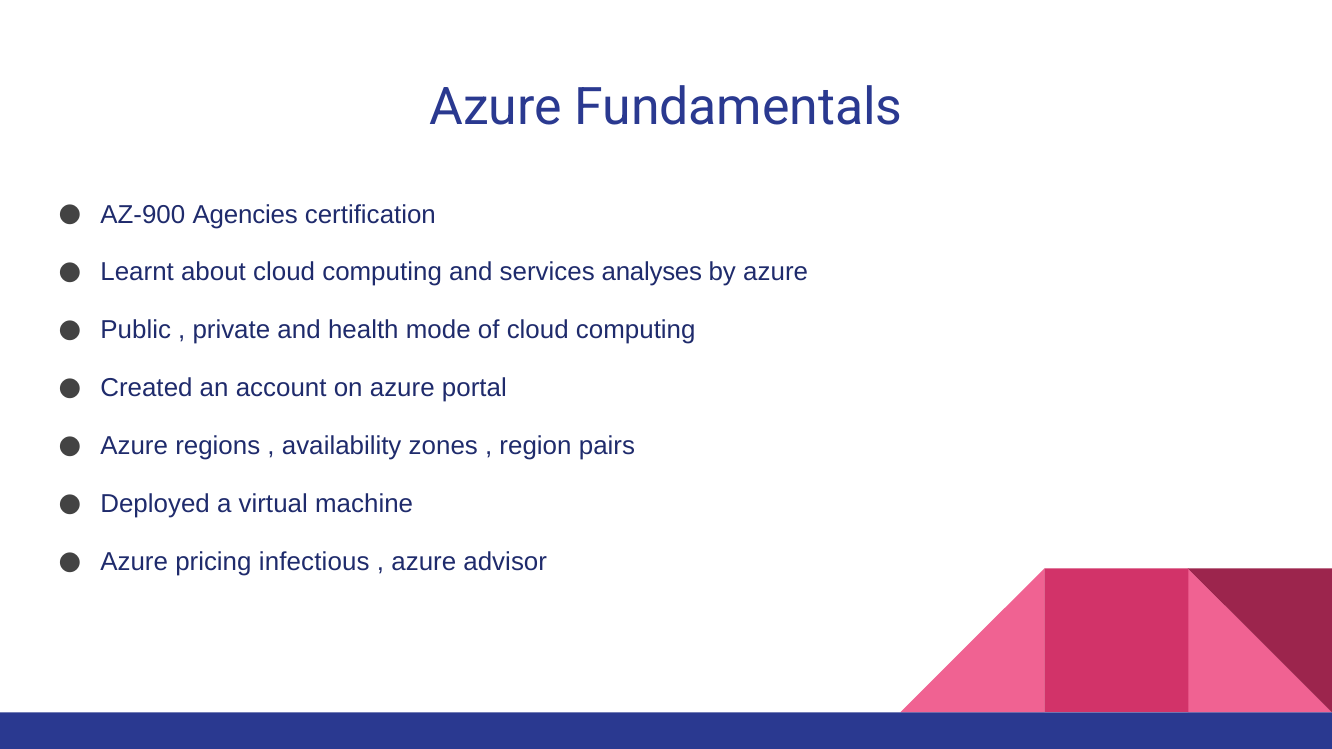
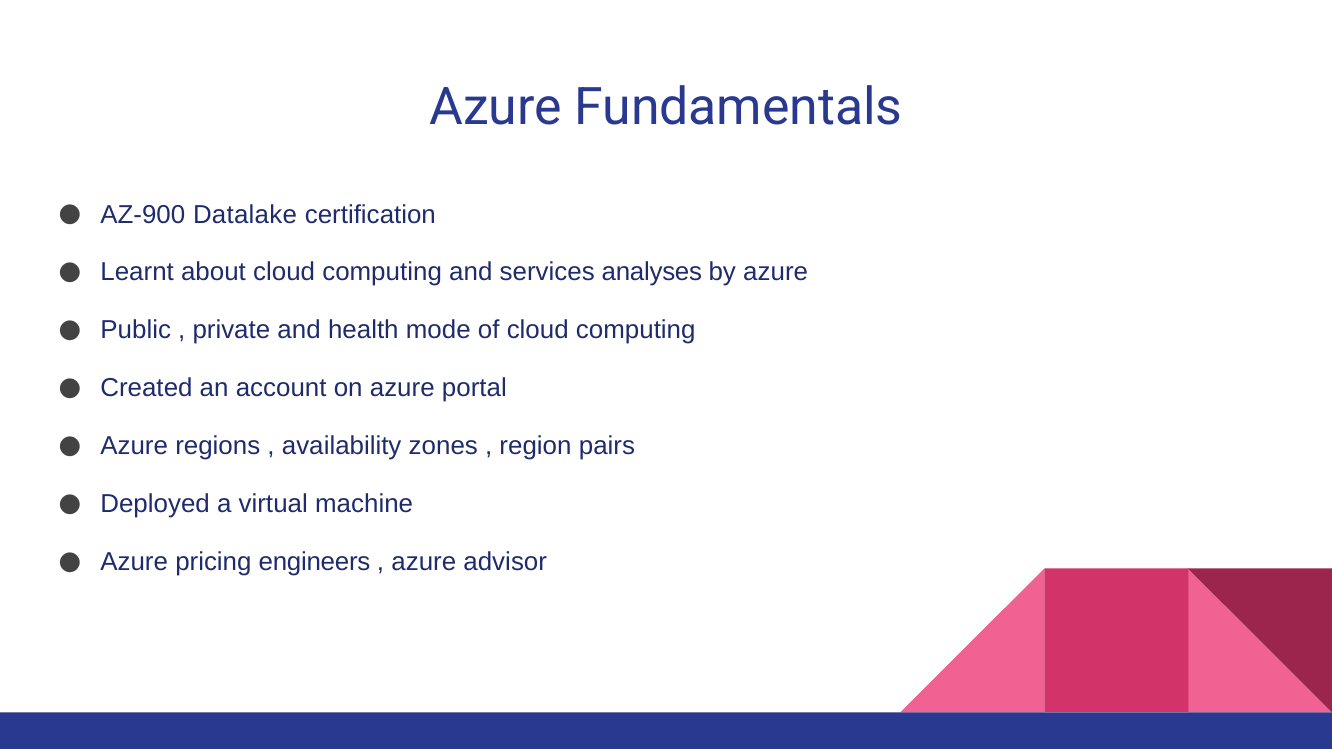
Agencies: Agencies -> Datalake (245, 215)
infectious: infectious -> engineers (314, 563)
